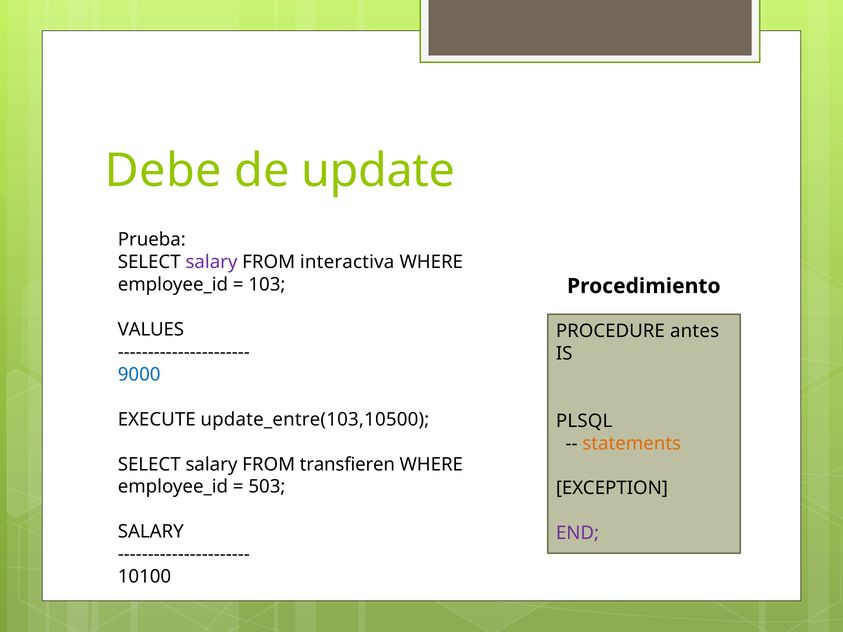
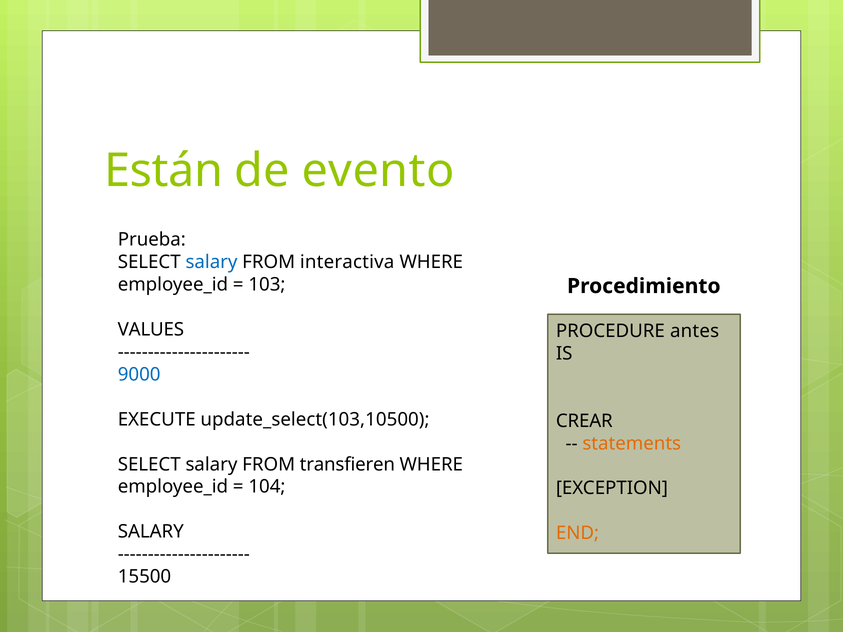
Debe: Debe -> Están (164, 171)
update: update -> evento (378, 171)
salary colour: purple -> blue (212, 262)
update_entre(103,10500: update_entre(103,10500 -> update_select(103,10500 (315, 420)
PLSQL: PLSQL -> CREAR (584, 421)
503: 503 -> 104 (267, 487)
END colour: purple -> orange (578, 533)
10100: 10100 -> 15500 (144, 577)
